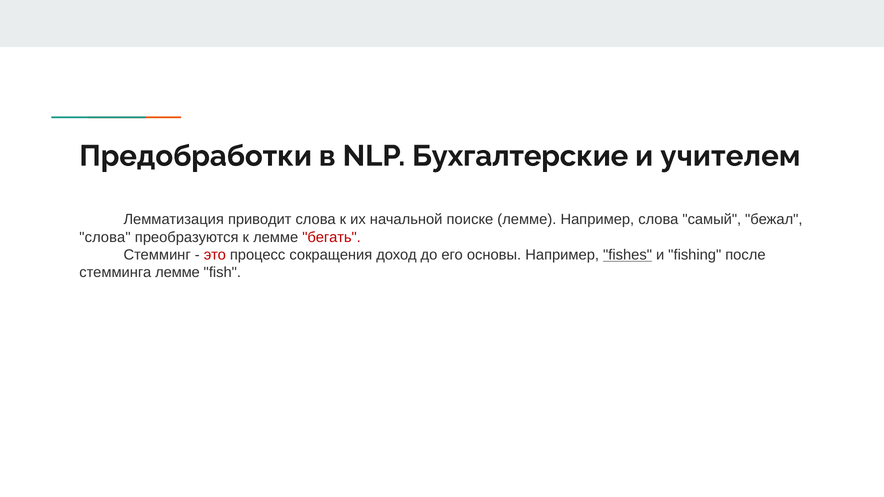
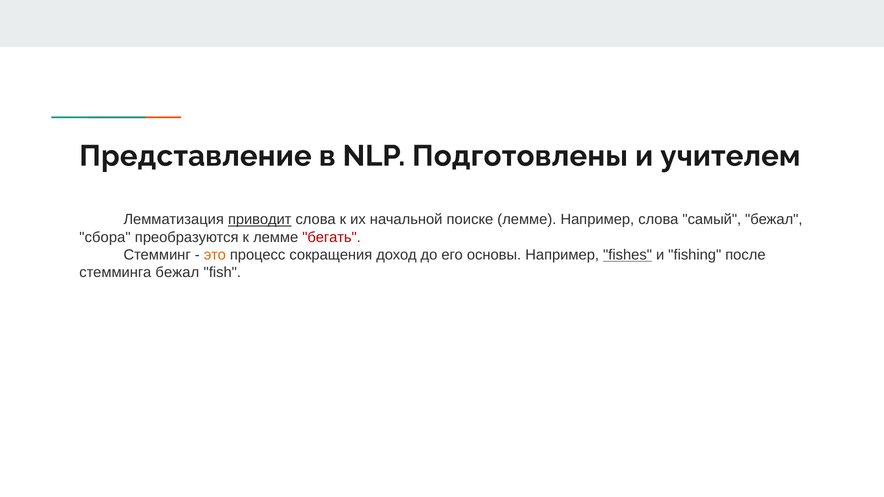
Предобработки: Предобработки -> Представление (195, 156)
Бухгалтерские: Бухгалтерские -> Подготовлены (520, 156)
приводит underline: none -> present (260, 220)
слова: слова -> сбора (105, 237)
это colour: red -> orange (215, 255)
стемминга лемме: лемме -> бежал (177, 273)
